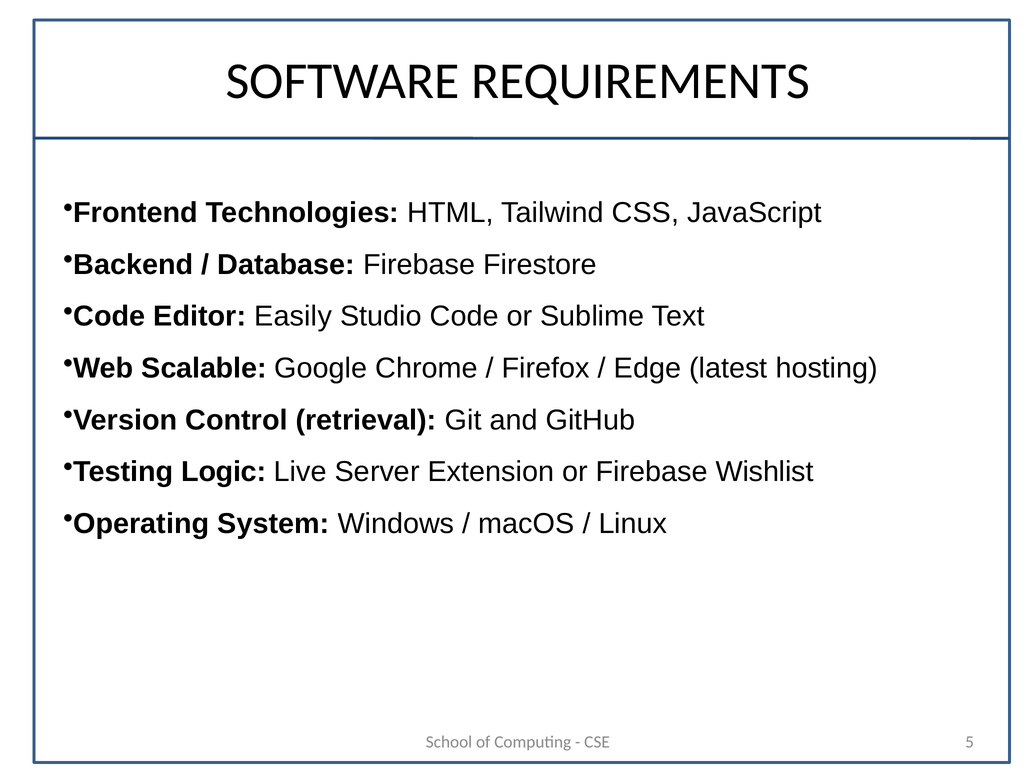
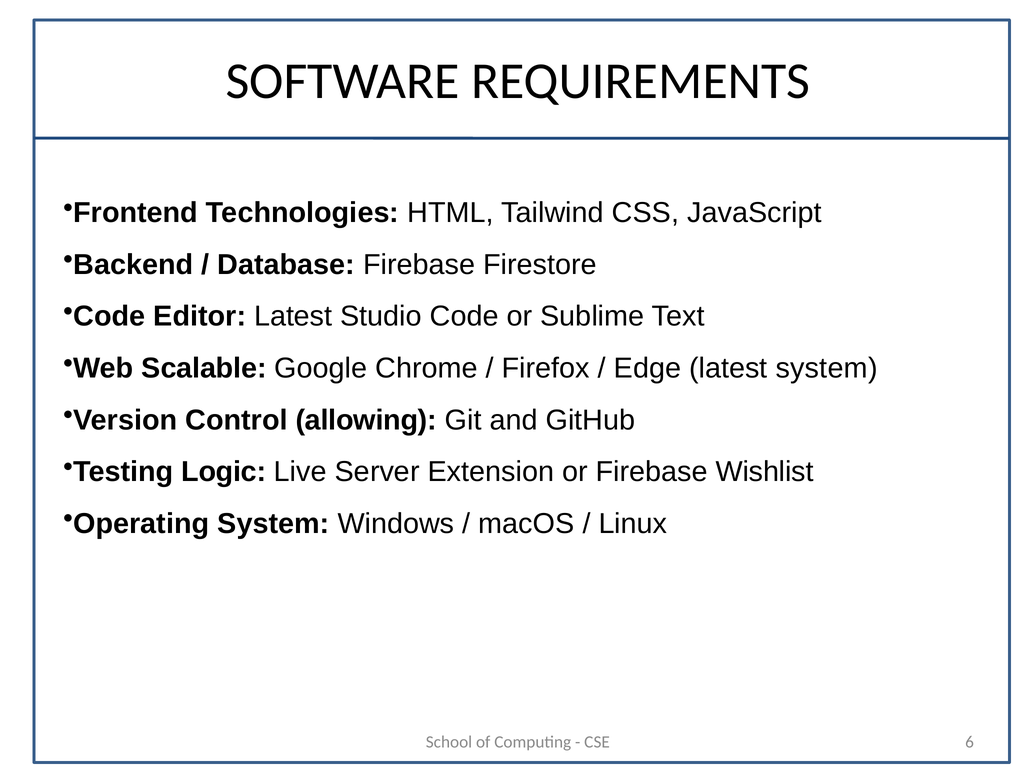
Editor Easily: Easily -> Latest (293, 316)
latest hosting: hosting -> system (827, 368)
retrieval: retrieval -> allowing (366, 420)
5: 5 -> 6 (970, 742)
